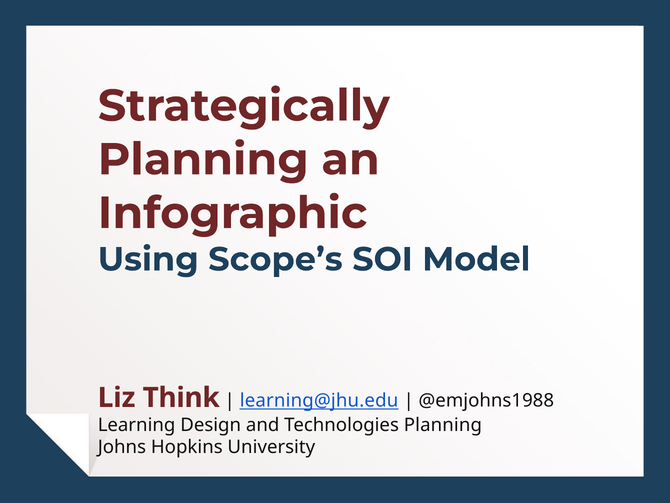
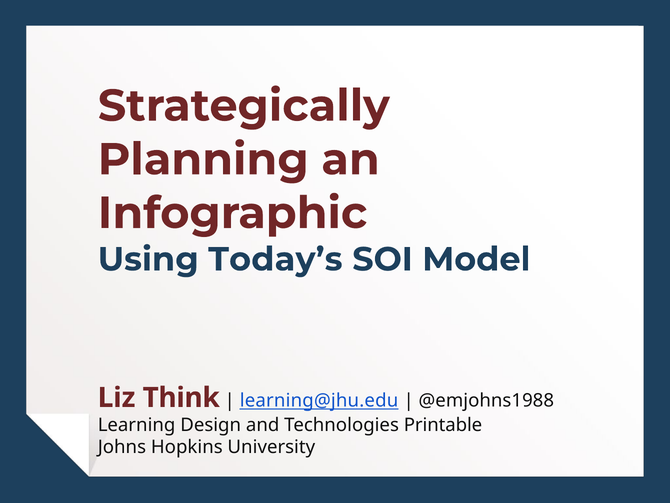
Scope’s: Scope’s -> Today’s (275, 259)
Technologies Planning: Planning -> Printable (443, 425)
